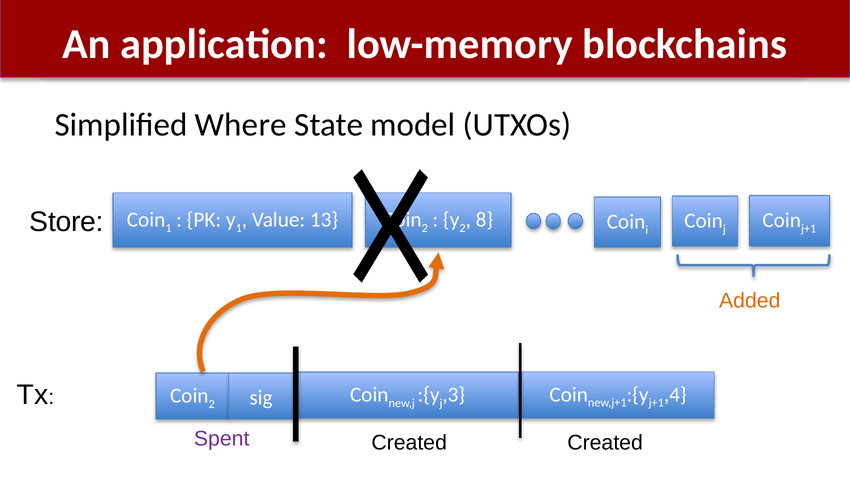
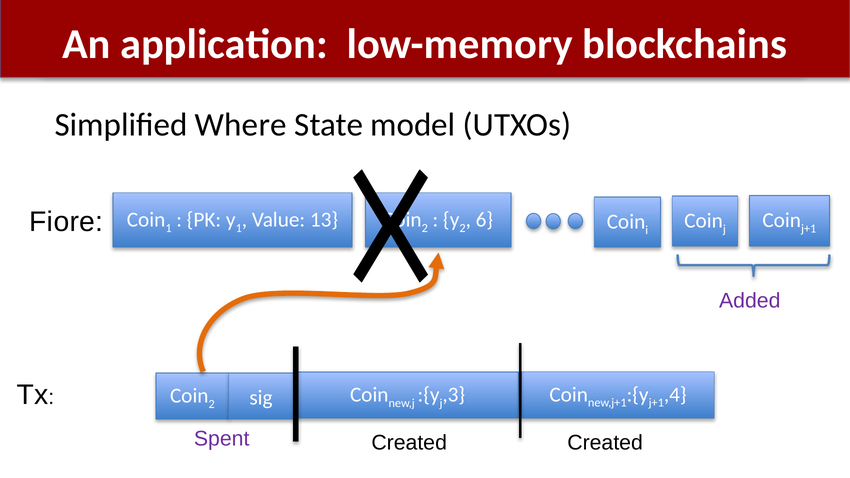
Store: Store -> Fiore (66, 222)
8: 8 -> 6 (484, 220)
Added colour: orange -> purple (750, 301)
